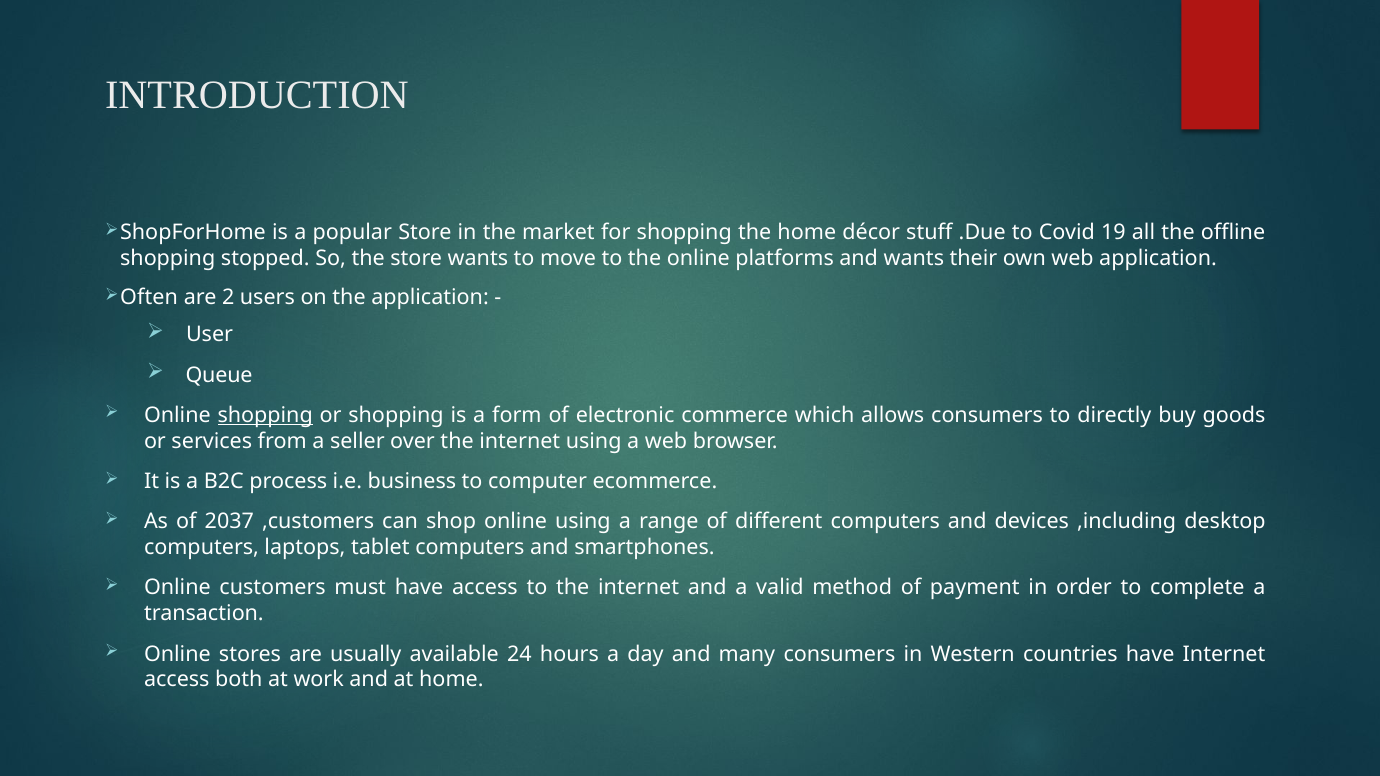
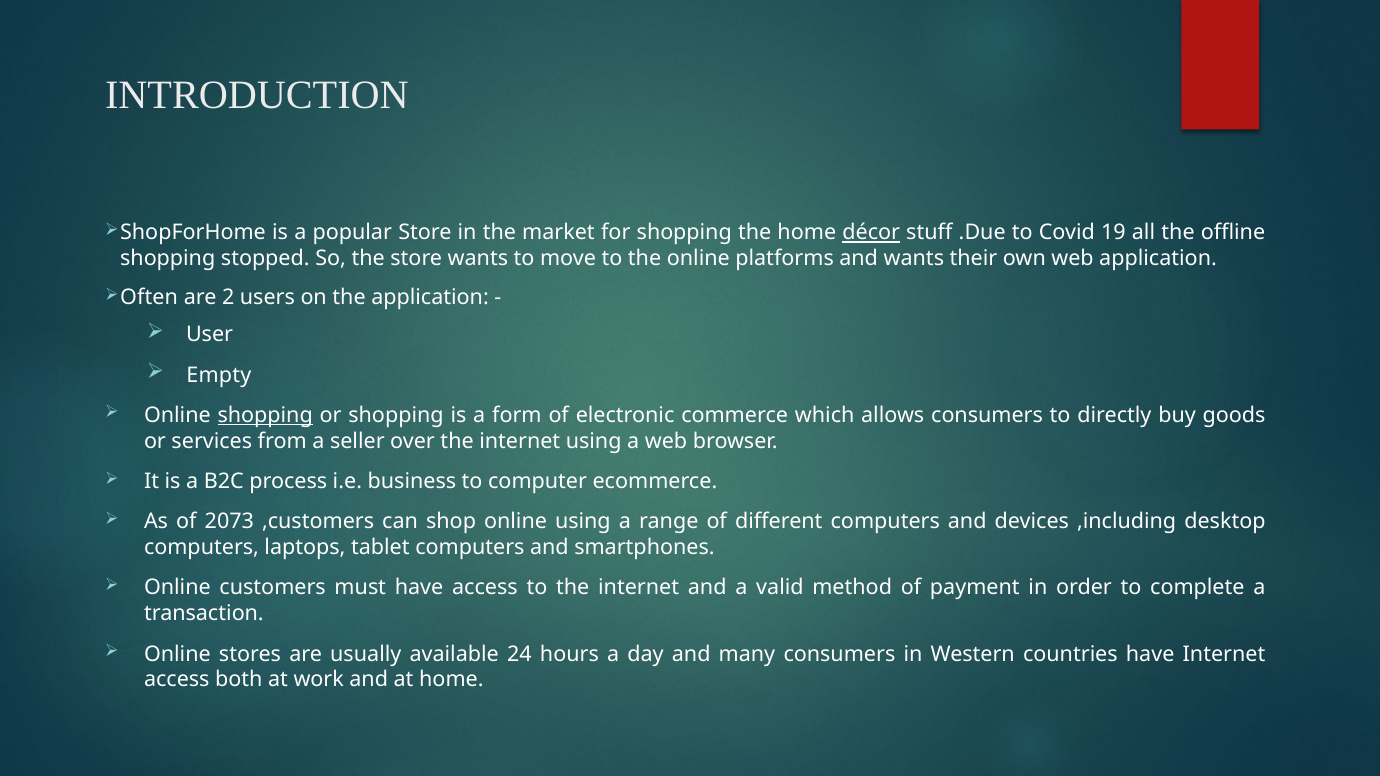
décor underline: none -> present (871, 233)
Queue: Queue -> Empty (219, 375)
2037: 2037 -> 2073 (229, 522)
